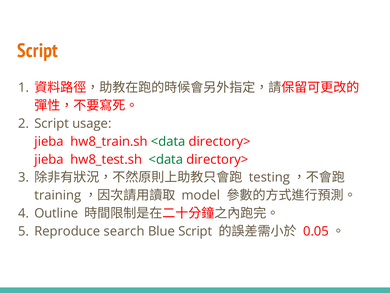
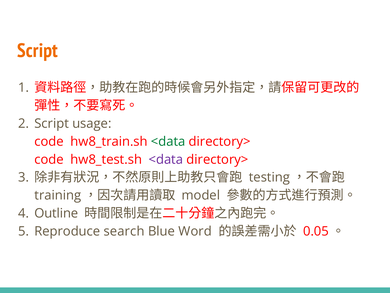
jieba: jieba -> code (49, 141)
jieba: jieba -> code (49, 159)
<data colour: green -> purple (166, 159)
Blue Script: Script -> Word (195, 231)
